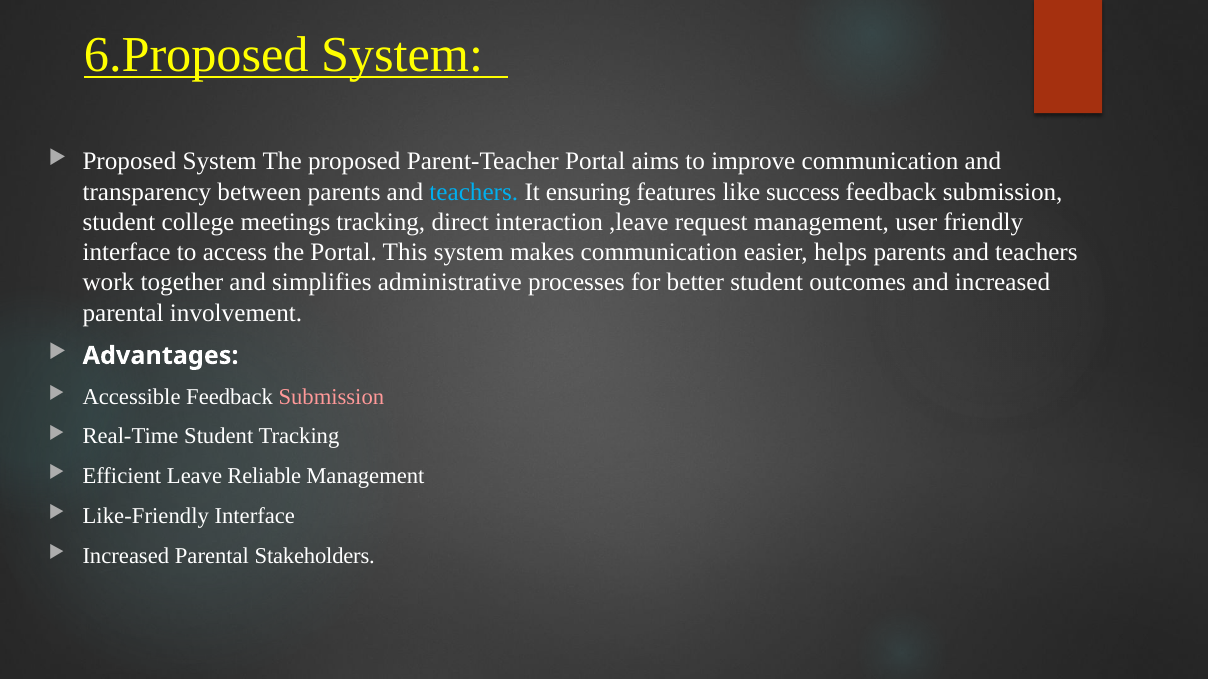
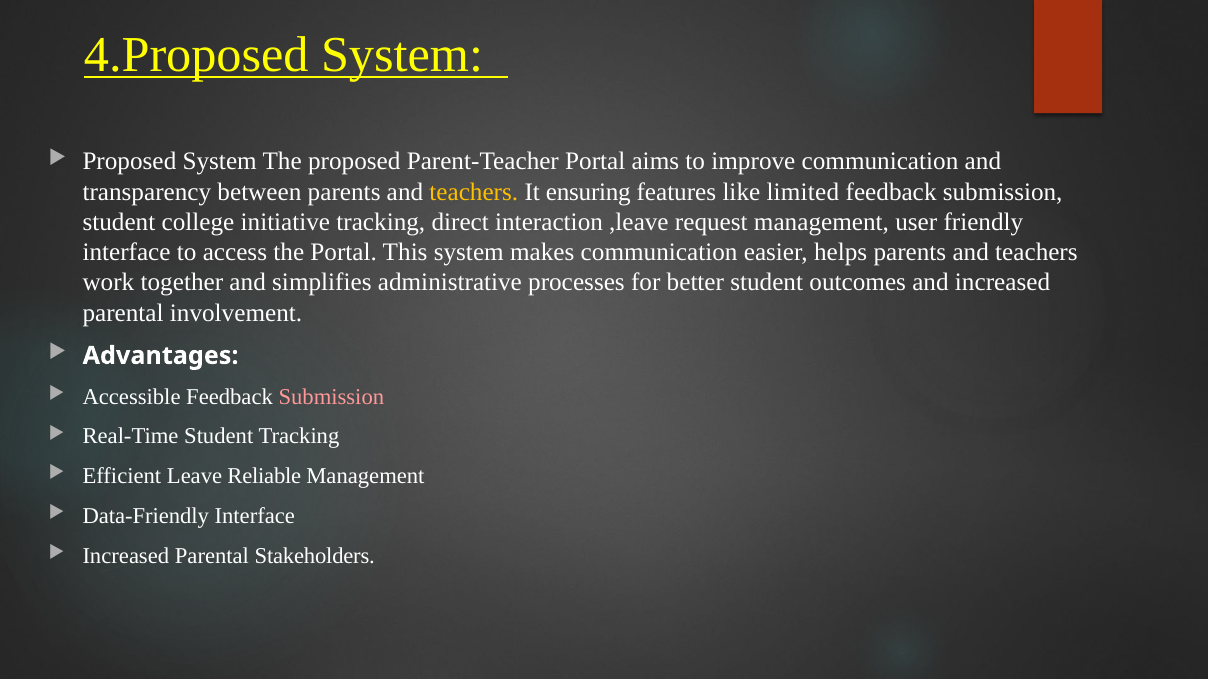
6.Proposed: 6.Proposed -> 4.Proposed (196, 55)
teachers colour: light blue -> yellow (474, 192)
success: success -> limited (803, 192)
meetings: meetings -> initiative (285, 222)
Like-Friendly: Like-Friendly -> Data-Friendly (146, 516)
